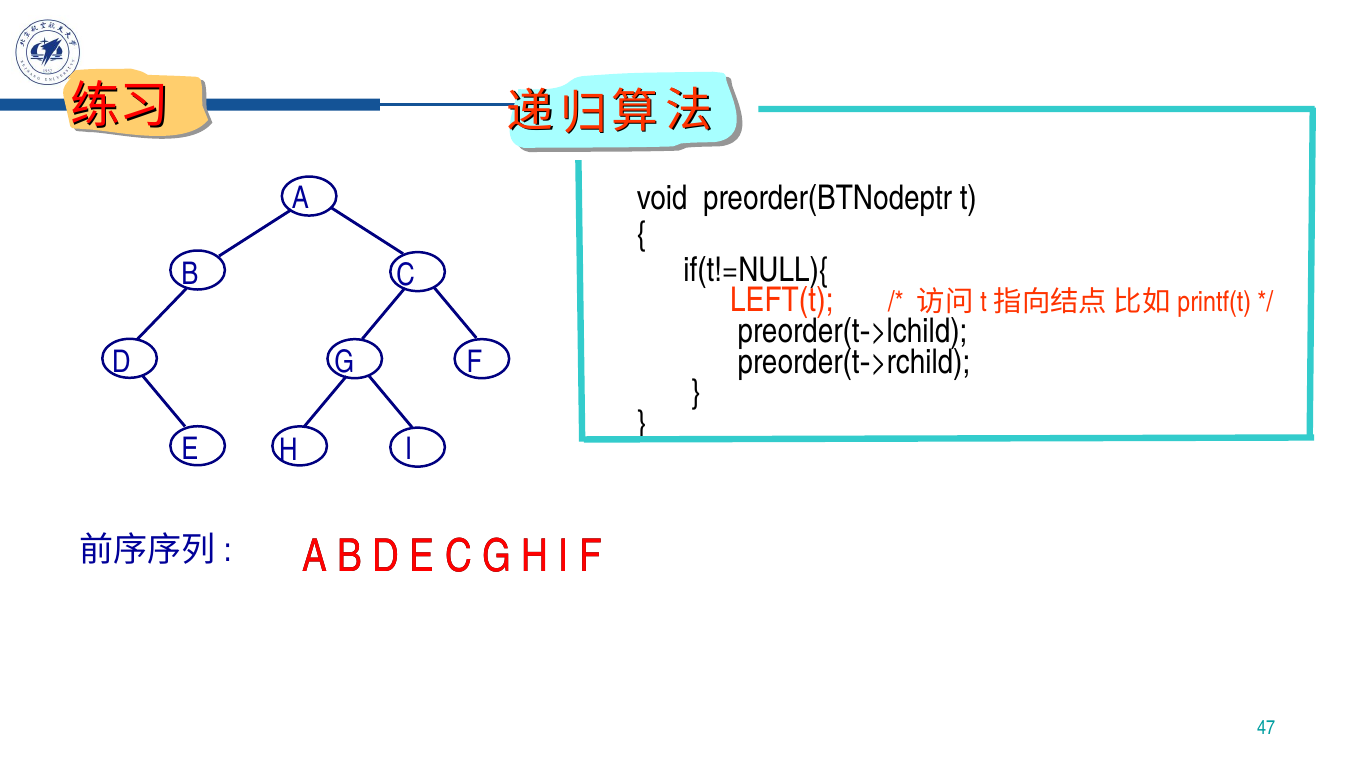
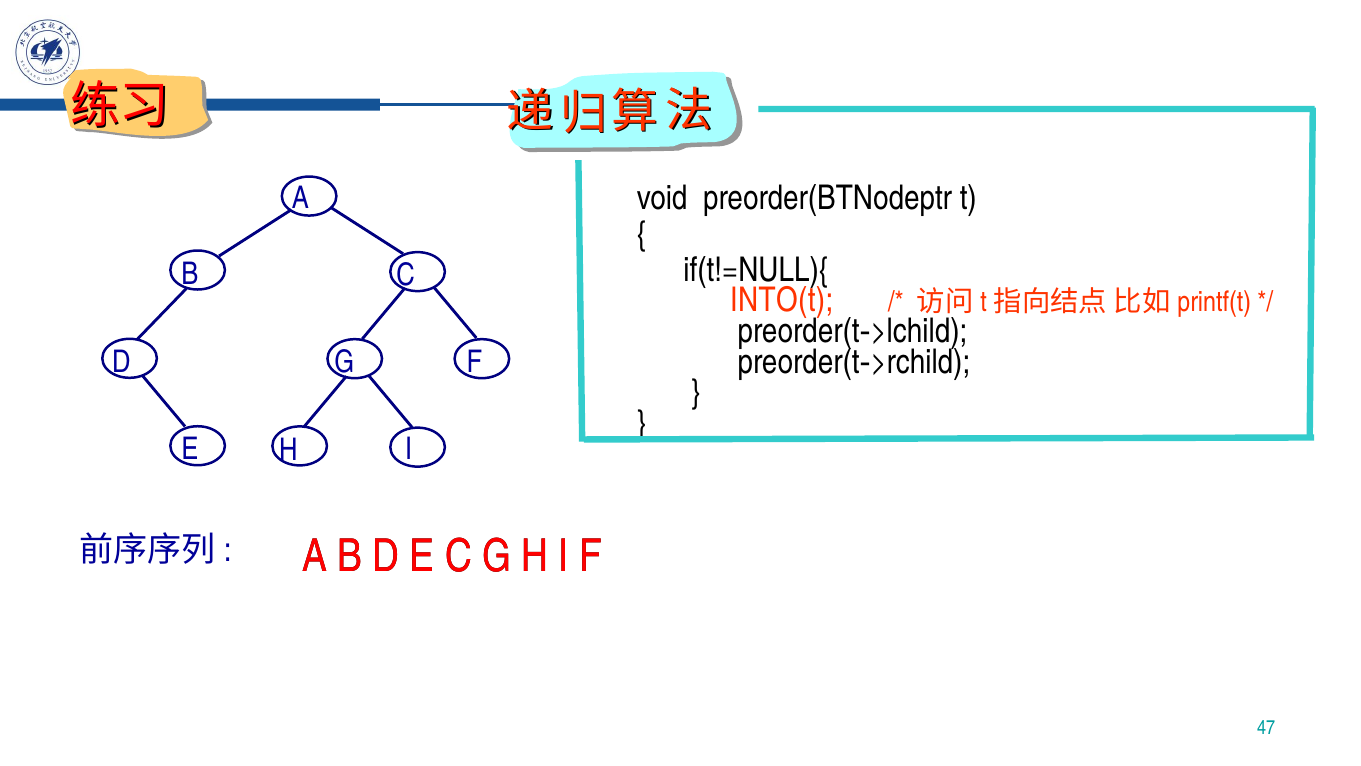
LEFT(t: LEFT(t -> INTO(t (782, 301)
